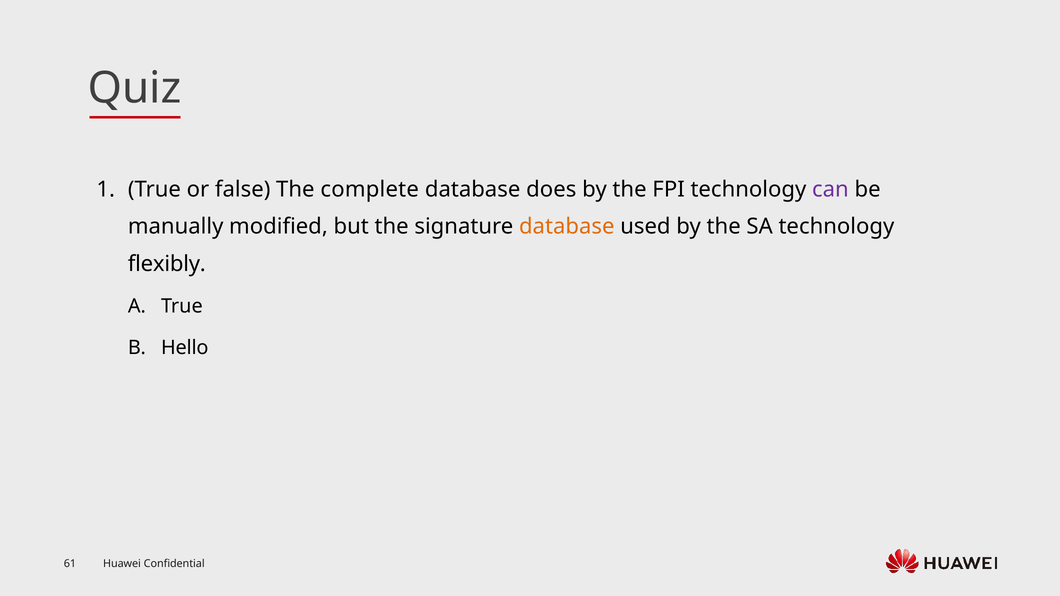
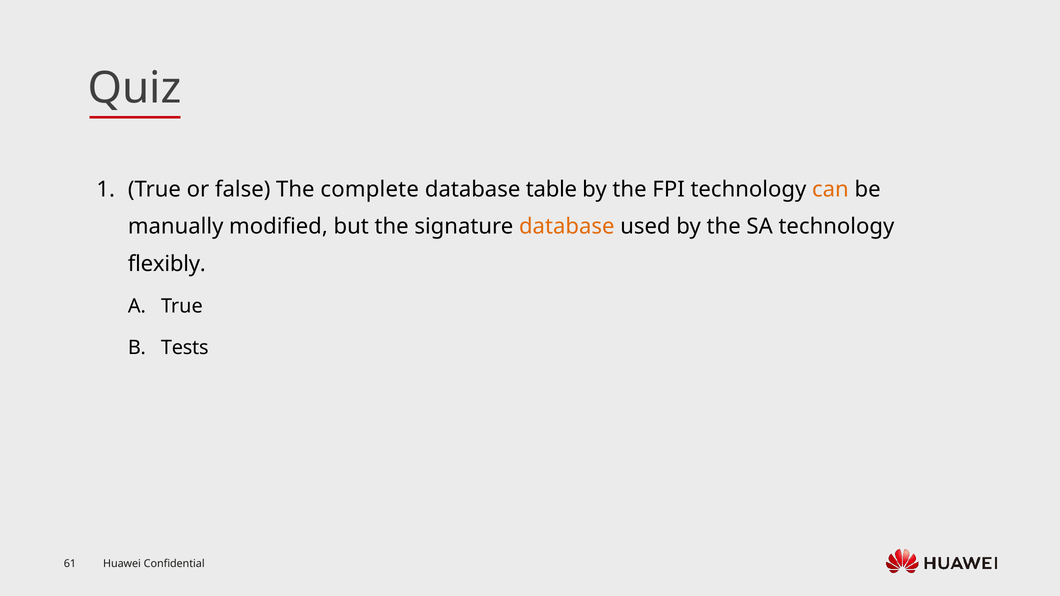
does: does -> table (551, 190)
can colour: purple -> orange (830, 190)
Hello: Hello -> Tests (185, 348)
